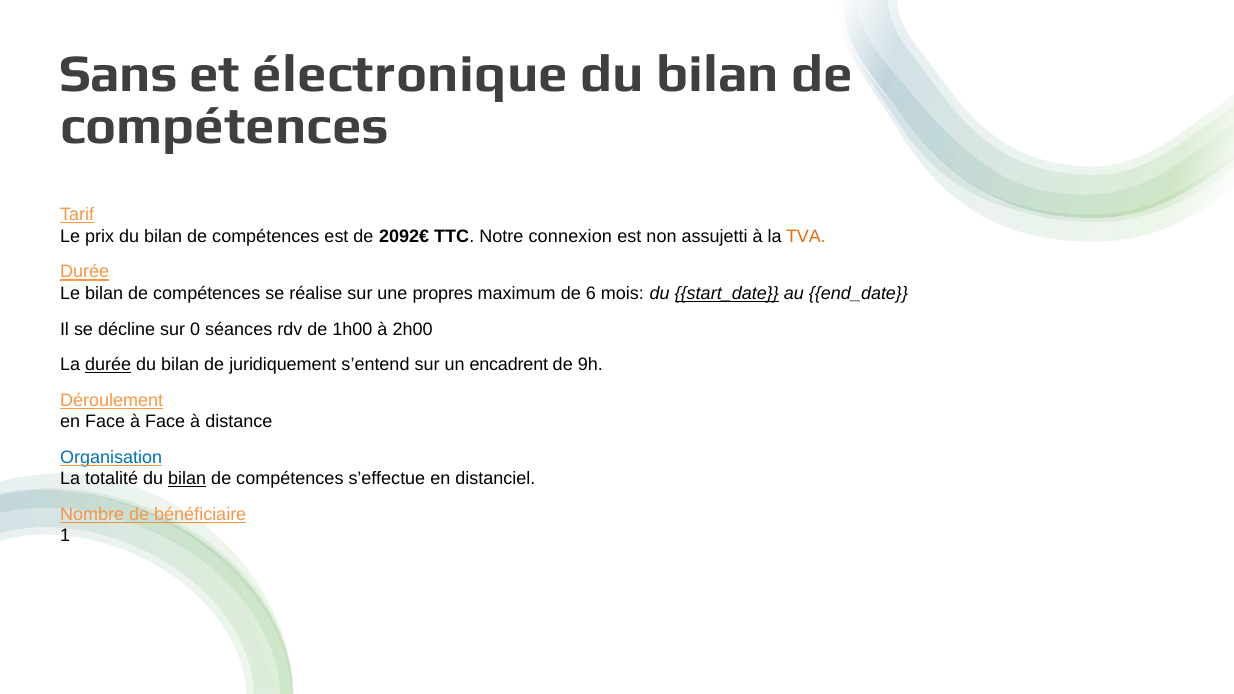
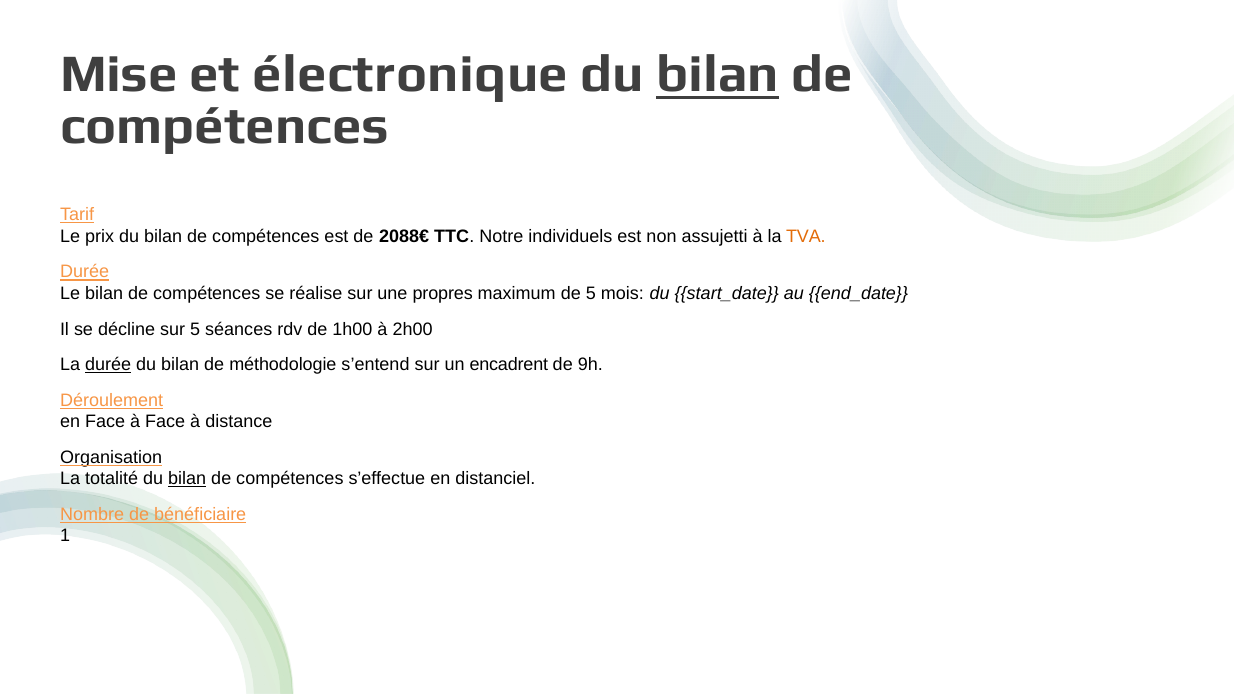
Sans: Sans -> Mise (119, 75)
bilan underline: none -> present (718, 75)
2092€: 2092€ -> 2088€ (404, 237)
connexion: connexion -> individuels (570, 237)
de 6: 6 -> 5 (591, 294)
start_date underline: present -> none (727, 294)
sur 0: 0 -> 5 (195, 329)
juridiquement: juridiquement -> méthodologie (283, 365)
Organisation colour: blue -> black (111, 457)
